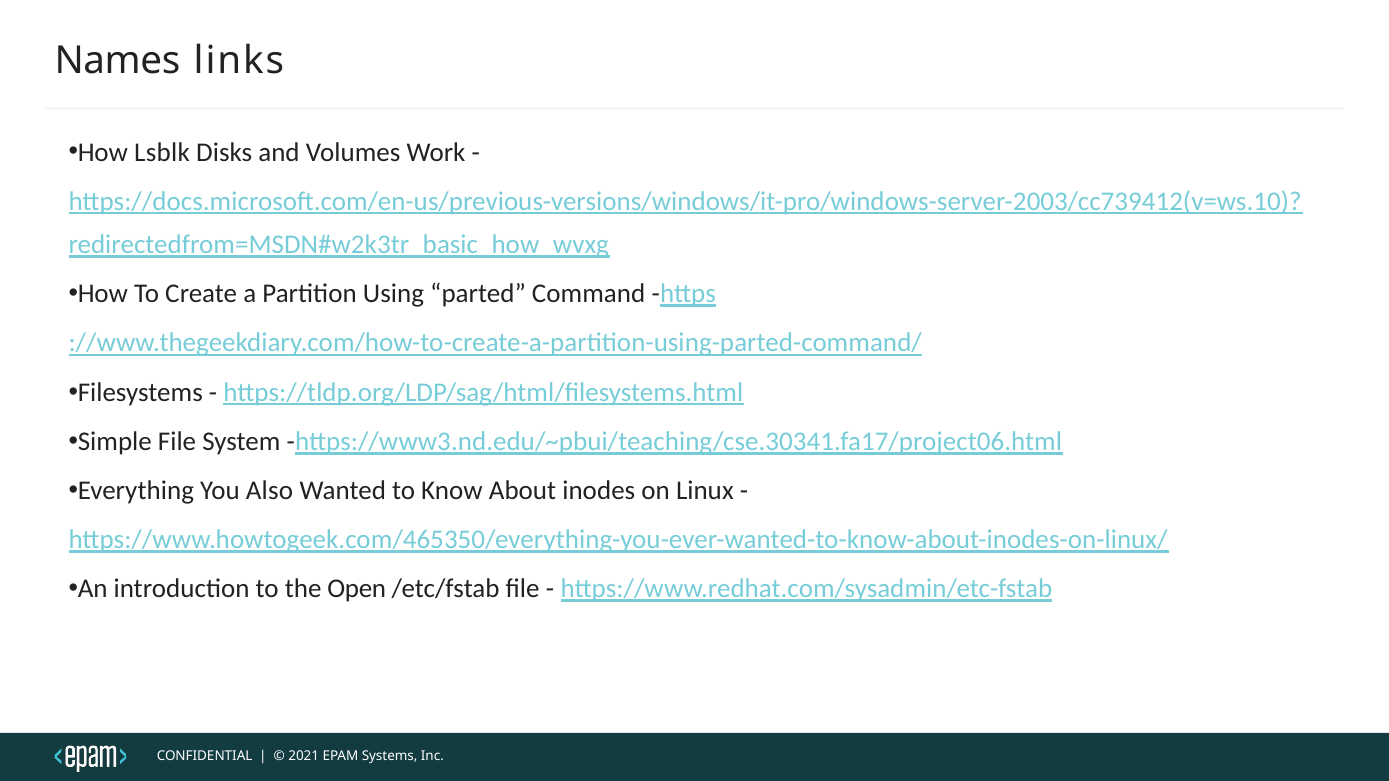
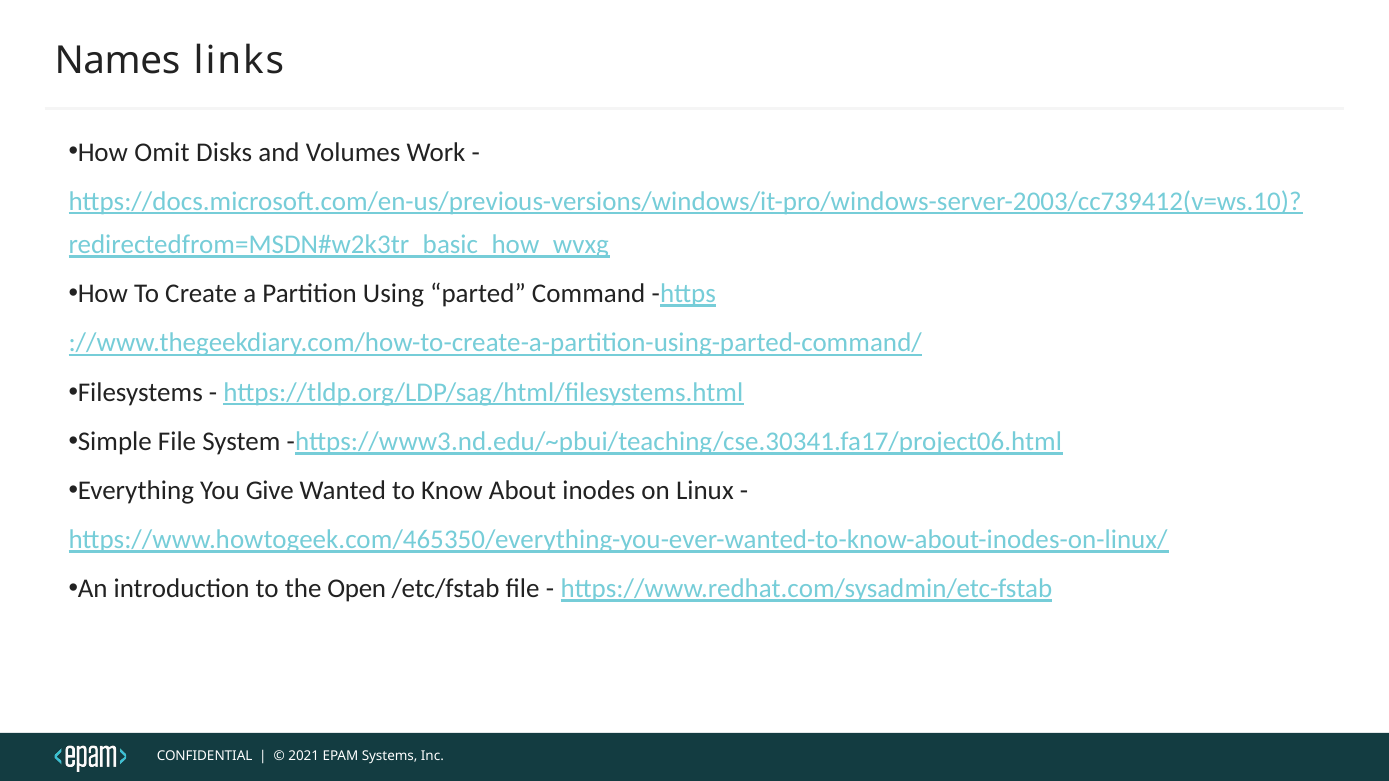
Lsblk: Lsblk -> Omit (162, 152)
Also: Also -> Give (270, 491)
